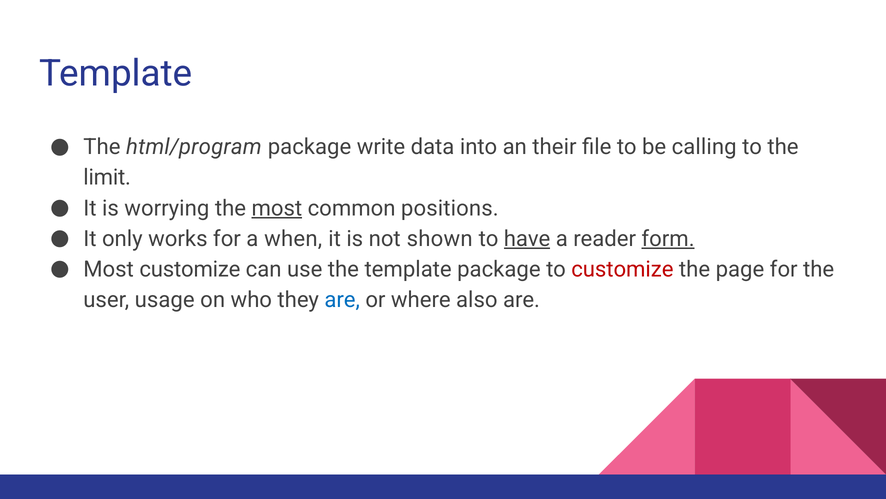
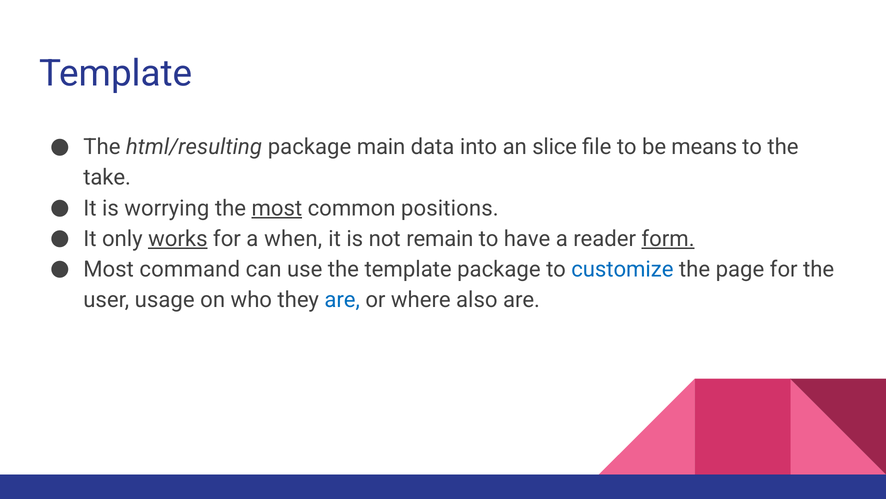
html/program: html/program -> html/resulting (194, 147)
write: write -> main (381, 147)
their: their -> slice (555, 147)
calling: calling -> means (704, 147)
limit: limit -> take (107, 177)
works underline: none -> present (178, 239)
shown: shown -> remain (440, 239)
have underline: present -> none (527, 239)
Most customize: customize -> command (190, 269)
customize colour: red -> blue (622, 269)
